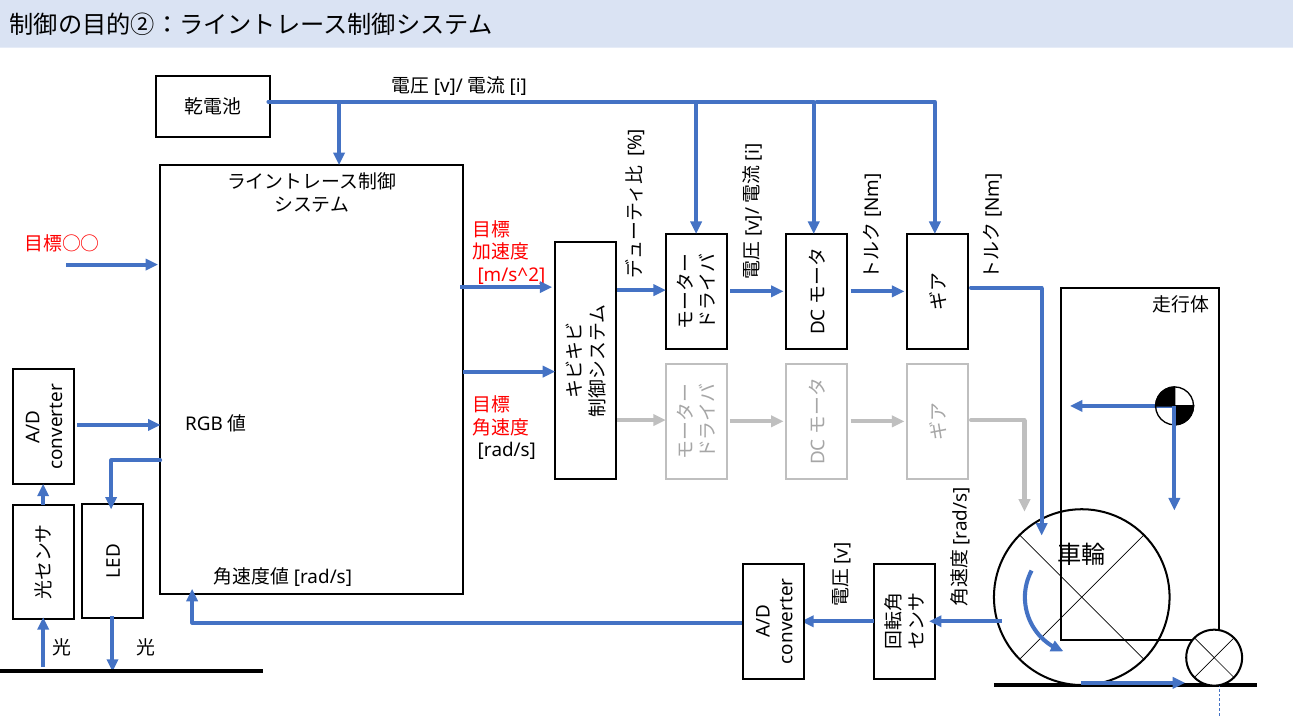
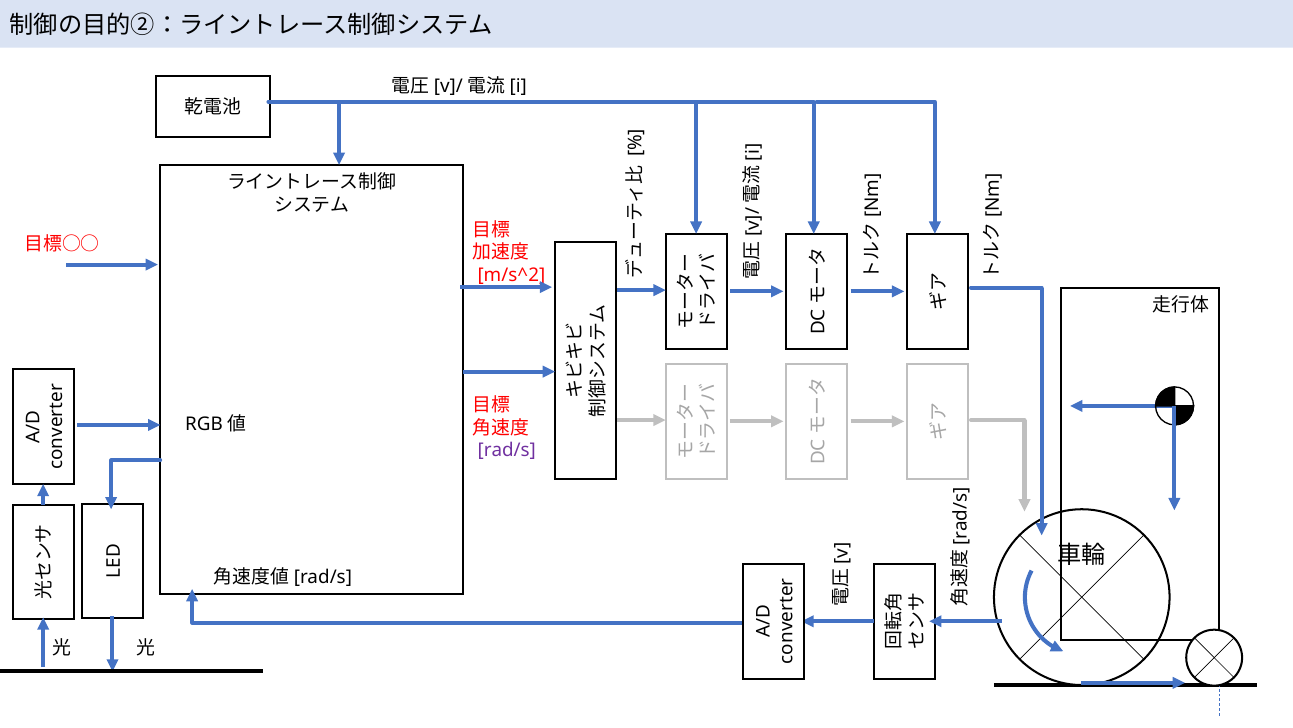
rad/s colour: black -> purple (507, 450)
